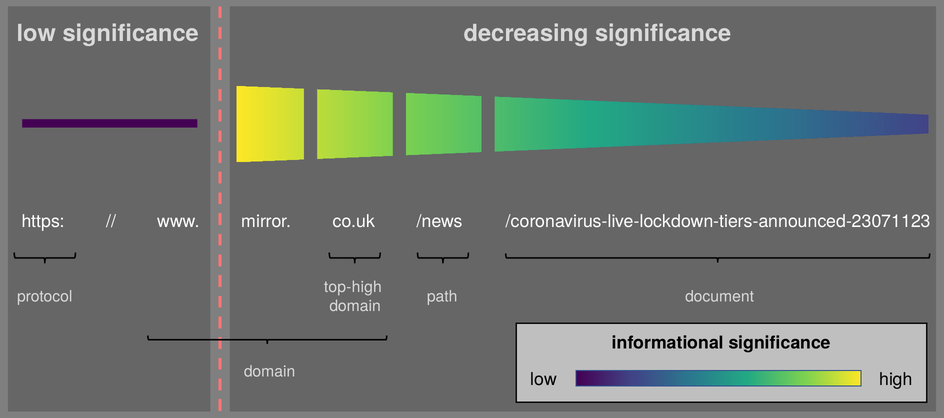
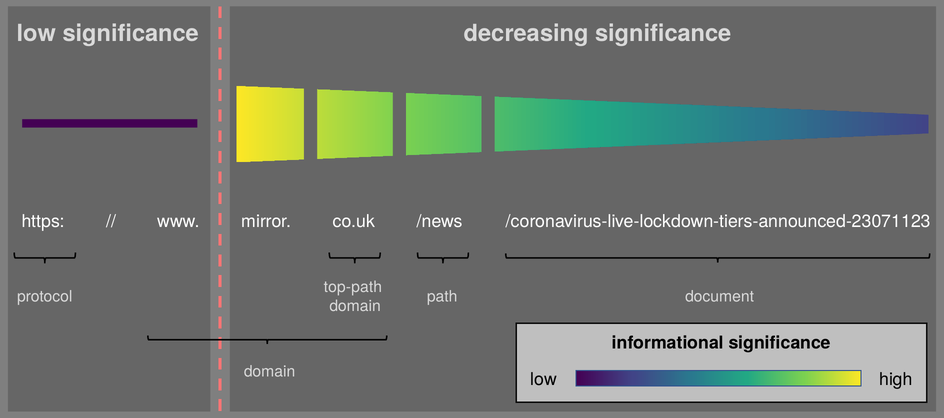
top-high: top-high -> top-path (353, 287)
